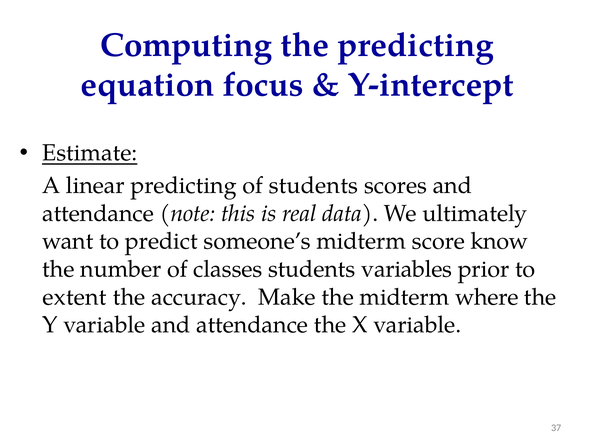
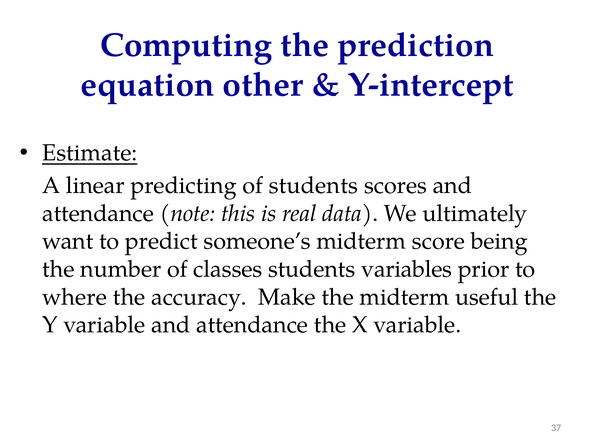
the predicting: predicting -> prediction (416, 45)
focus: focus -> other (263, 85)
know: know -> being (499, 241)
extent: extent -> where (75, 297)
where: where -> useful (487, 297)
